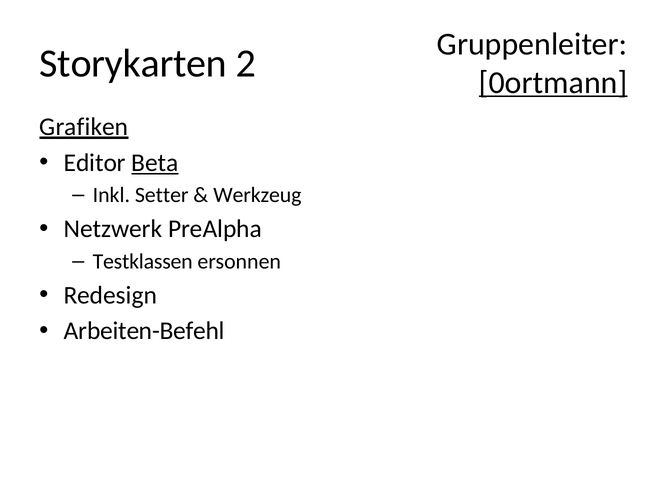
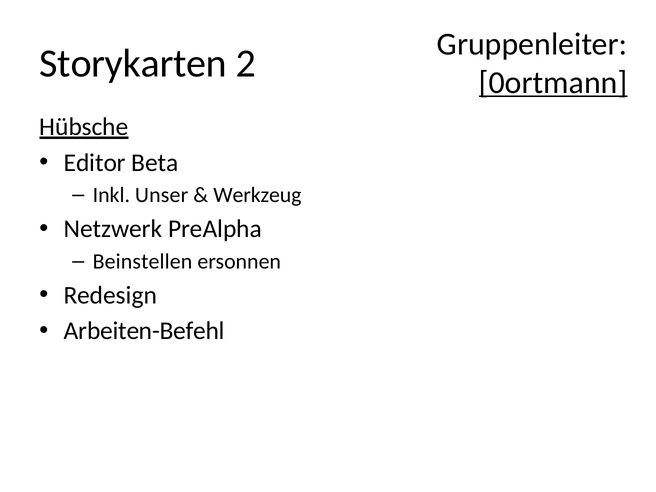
Grafiken: Grafiken -> Hübsche (84, 127)
Beta underline: present -> none (155, 163)
Setter: Setter -> Unser (162, 195)
Testklassen: Testklassen -> Beinstellen (143, 262)
